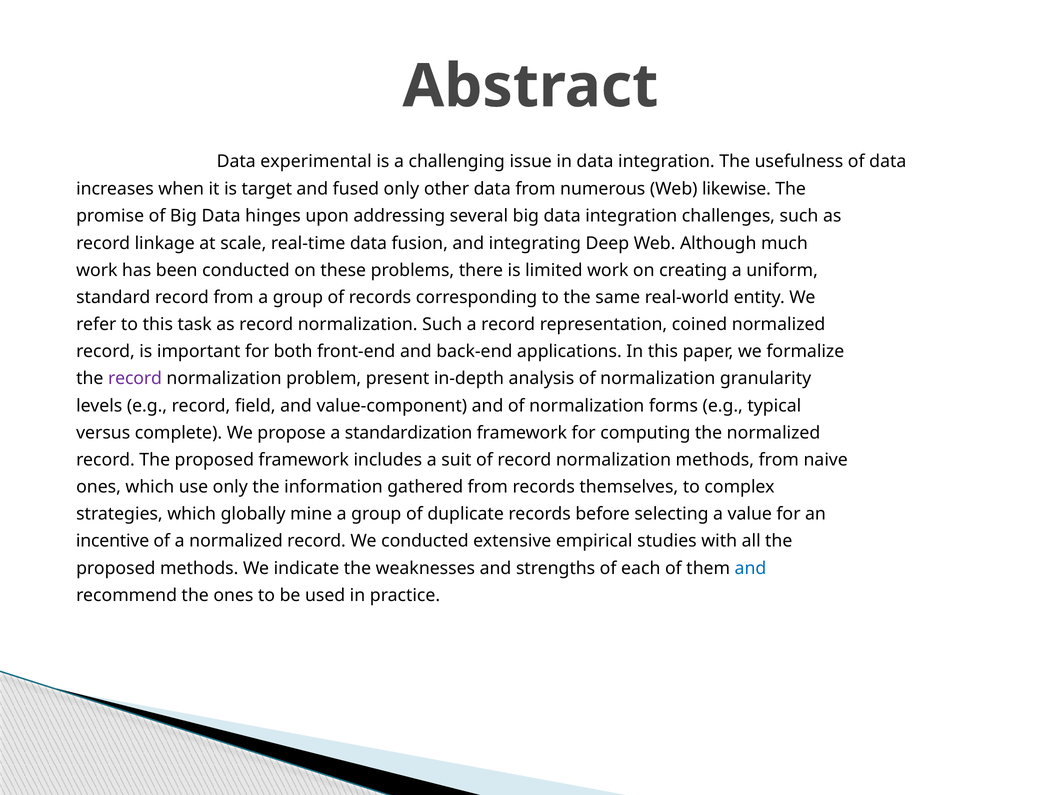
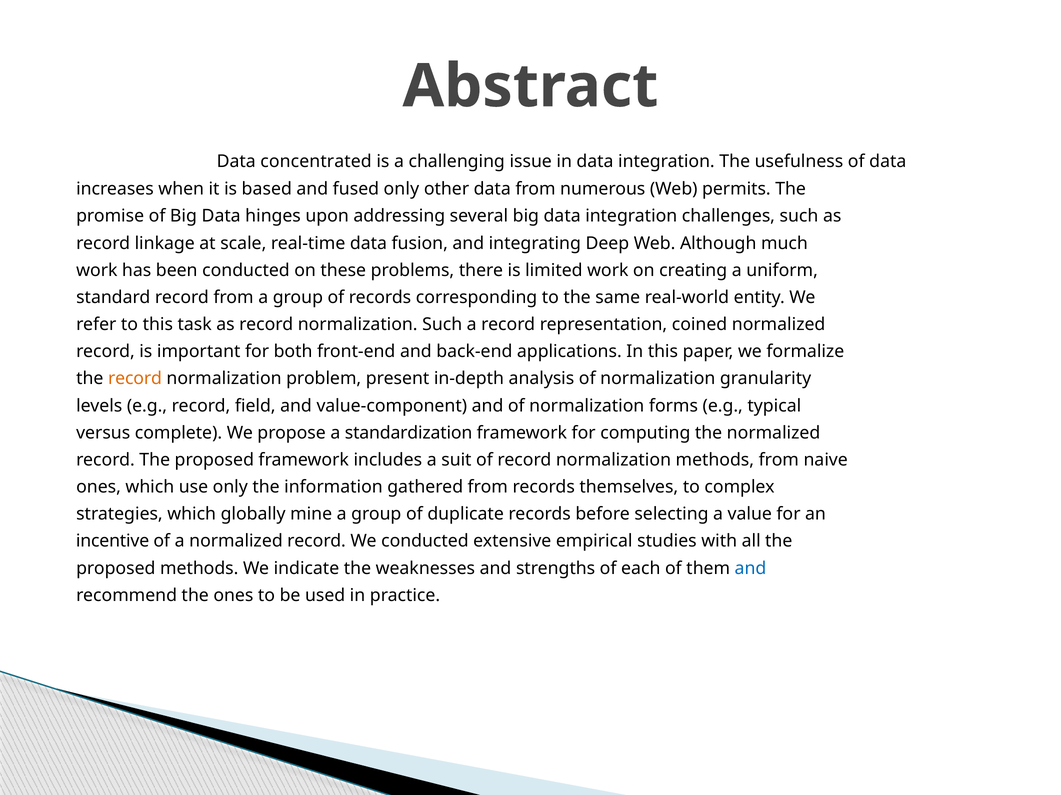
experimental: experimental -> concentrated (316, 162)
target: target -> based (267, 189)
likewise: likewise -> permits (736, 189)
record colour: purple -> orange (135, 379)
